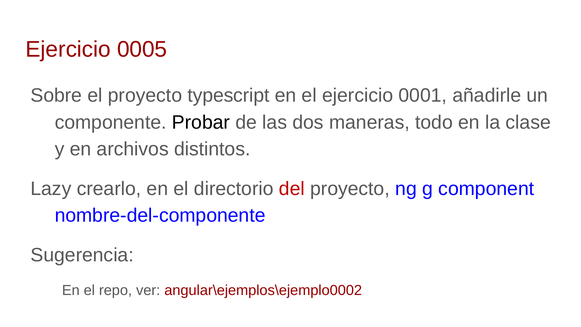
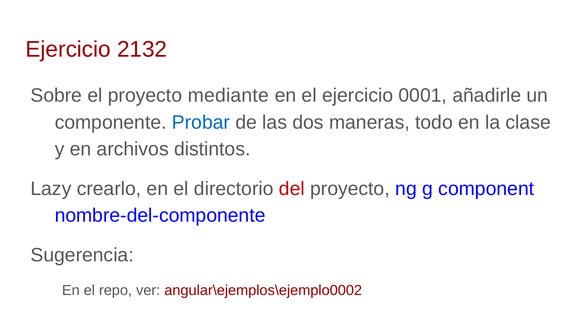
0005: 0005 -> 2132 (142, 49)
typescript: typescript -> mediante (228, 95)
Probar colour: black -> blue (201, 122)
